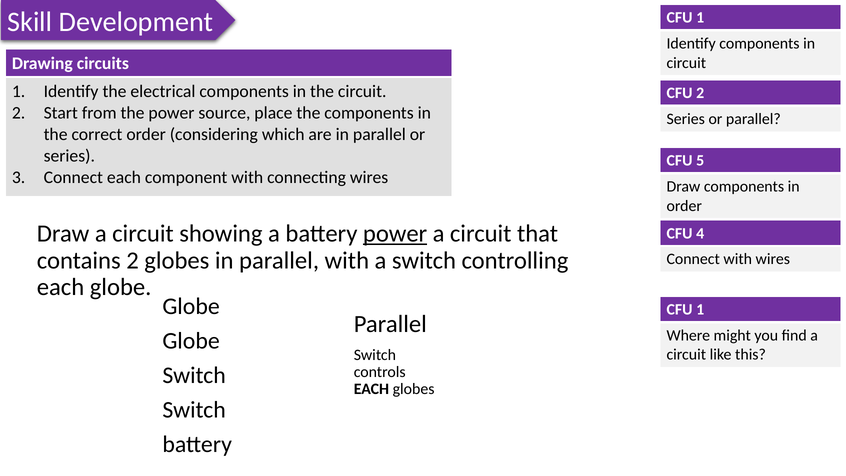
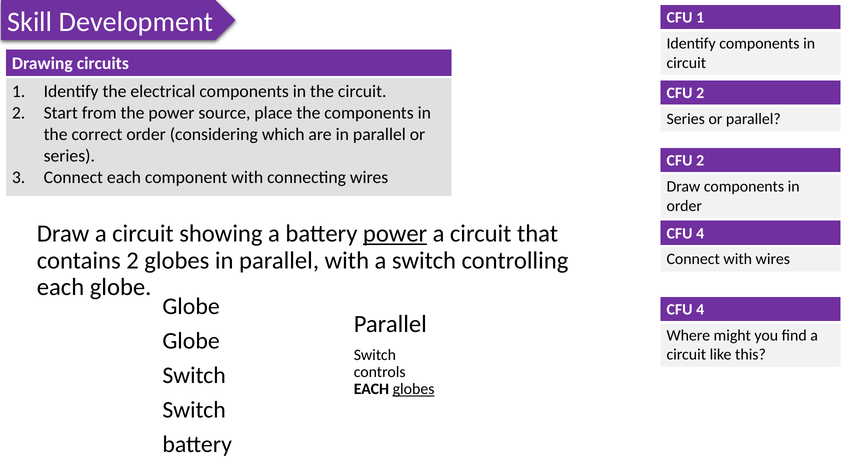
5: 5 -> 2 (700, 161)
1: 1 -> 4 (700, 310)
globes underline: none -> present (414, 389)
